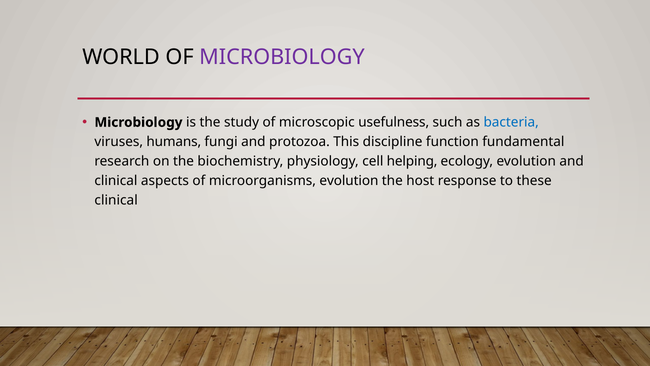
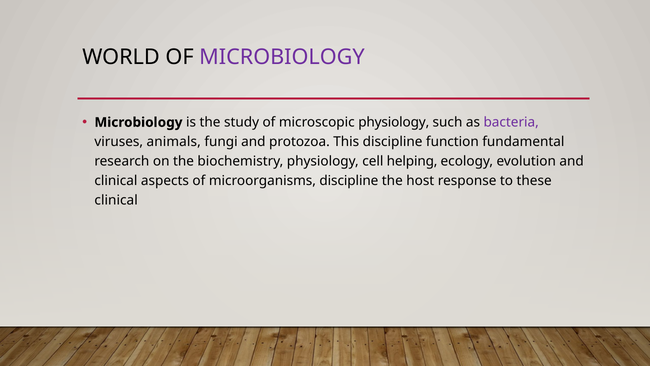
microscopic usefulness: usefulness -> physiology (394, 122)
bacteria colour: blue -> purple (511, 122)
humans: humans -> animals (174, 142)
microorganisms evolution: evolution -> discipline (349, 181)
